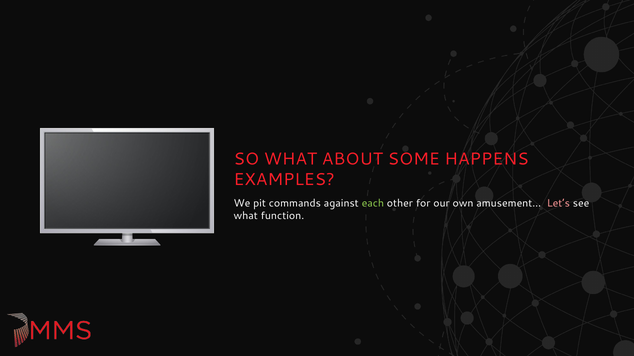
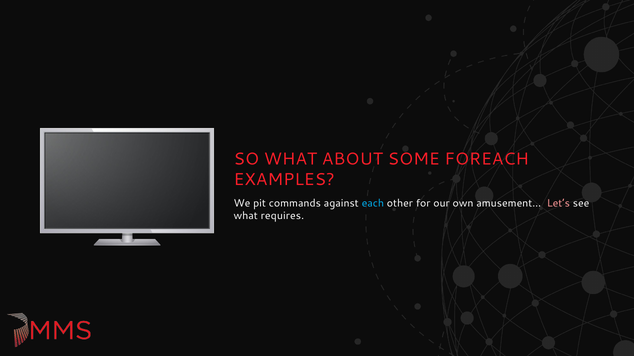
HAPPENS: HAPPENS -> FOREACH (487, 159)
each colour: light green -> light blue (373, 204)
function: function -> requires (282, 216)
